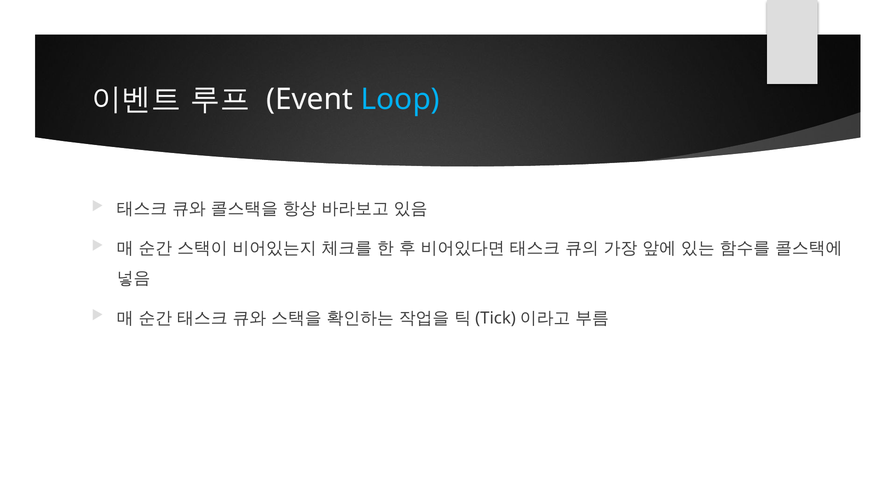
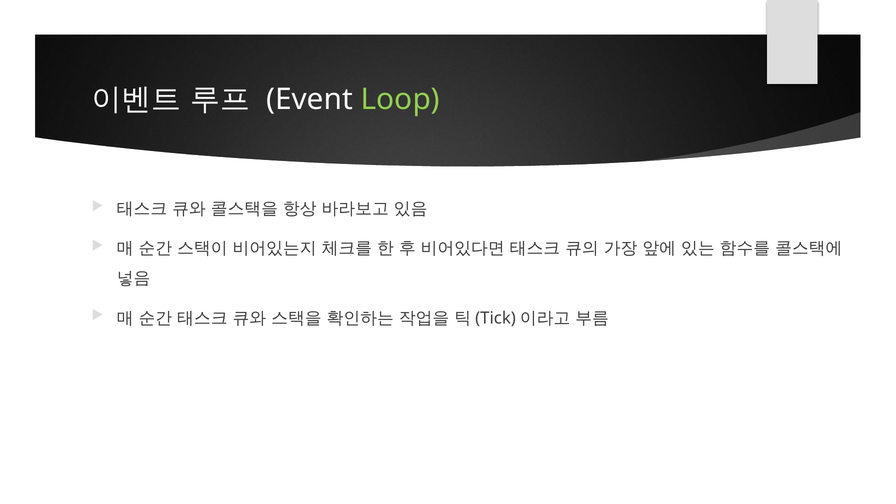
Loop colour: light blue -> light green (400, 100)
